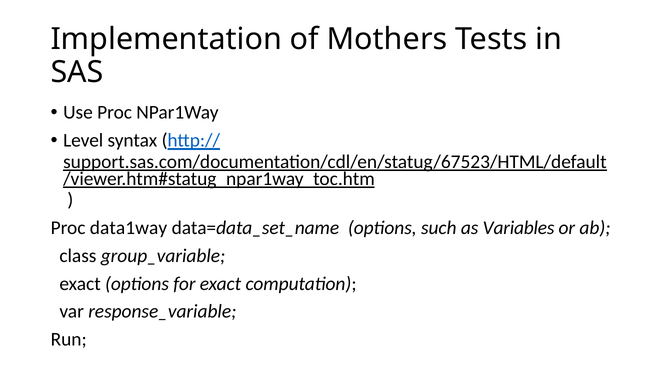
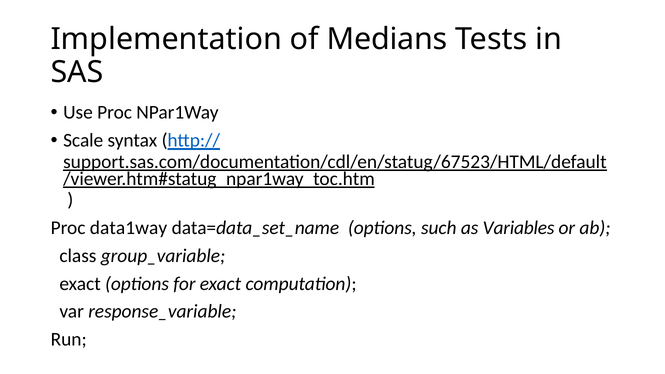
Mothers: Mothers -> Medians (387, 39)
Level: Level -> Scale (83, 141)
